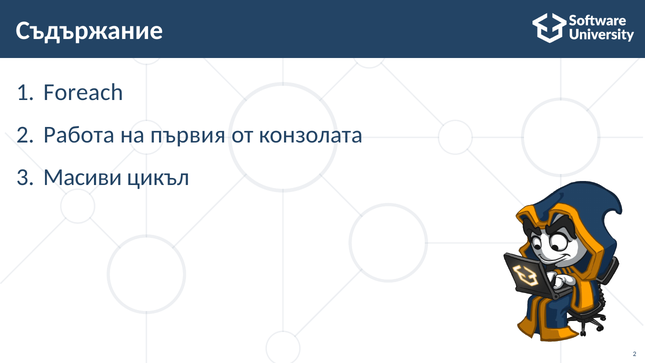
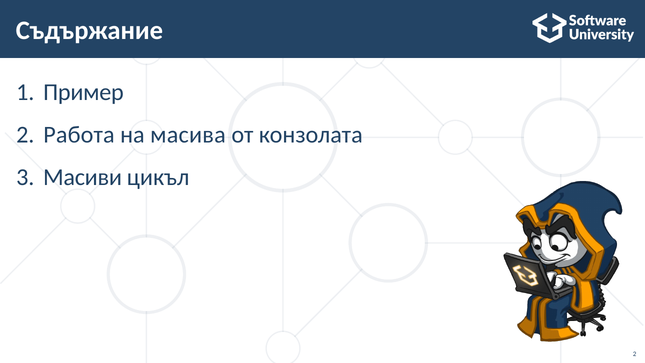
Foreach: Foreach -> Пример (83, 92)
първия: първия -> масива (188, 135)
